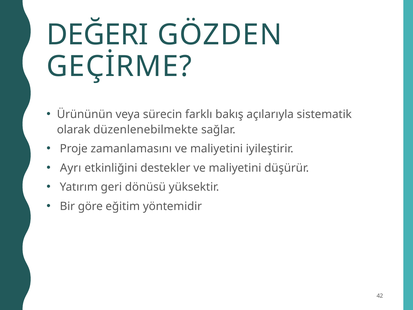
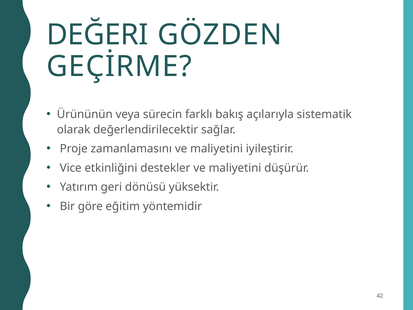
düzenlenebilmekte: düzenlenebilmekte -> değerlendirilecektir (146, 130)
Ayrı: Ayrı -> Vice (71, 168)
